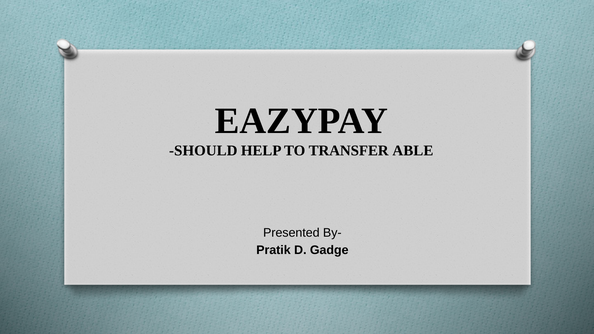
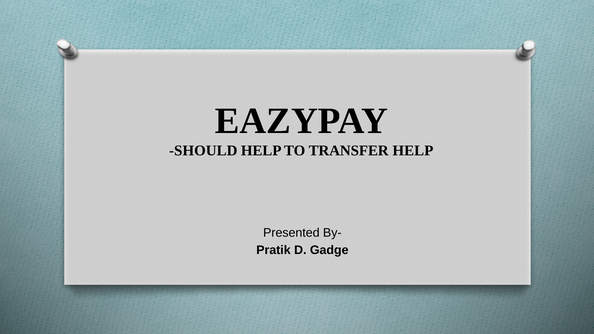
TRANSFER ABLE: ABLE -> HELP (413, 151)
